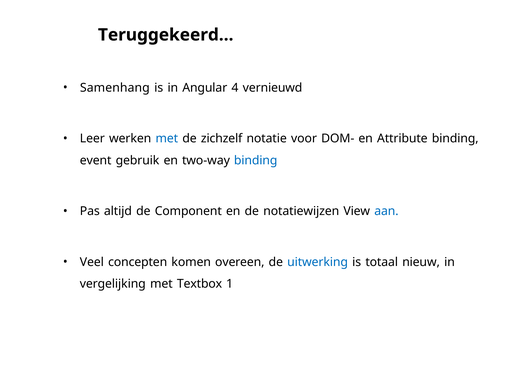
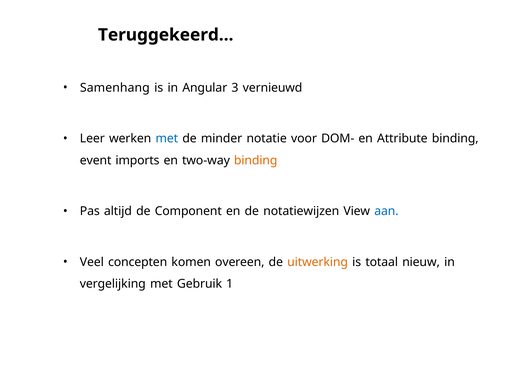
4: 4 -> 3 (235, 88)
zichzelf: zichzelf -> minder (222, 138)
gebruik: gebruik -> imports (138, 160)
binding colour: blue -> orange (256, 160)
uitwerking colour: blue -> orange (318, 262)
Textbox: Textbox -> Gebruik (200, 284)
